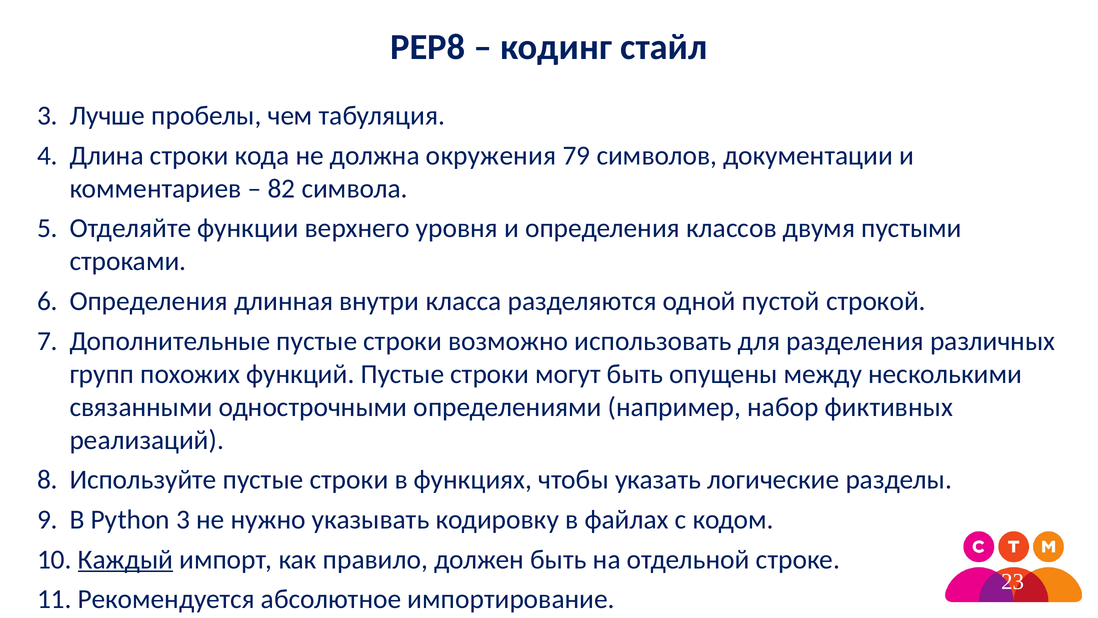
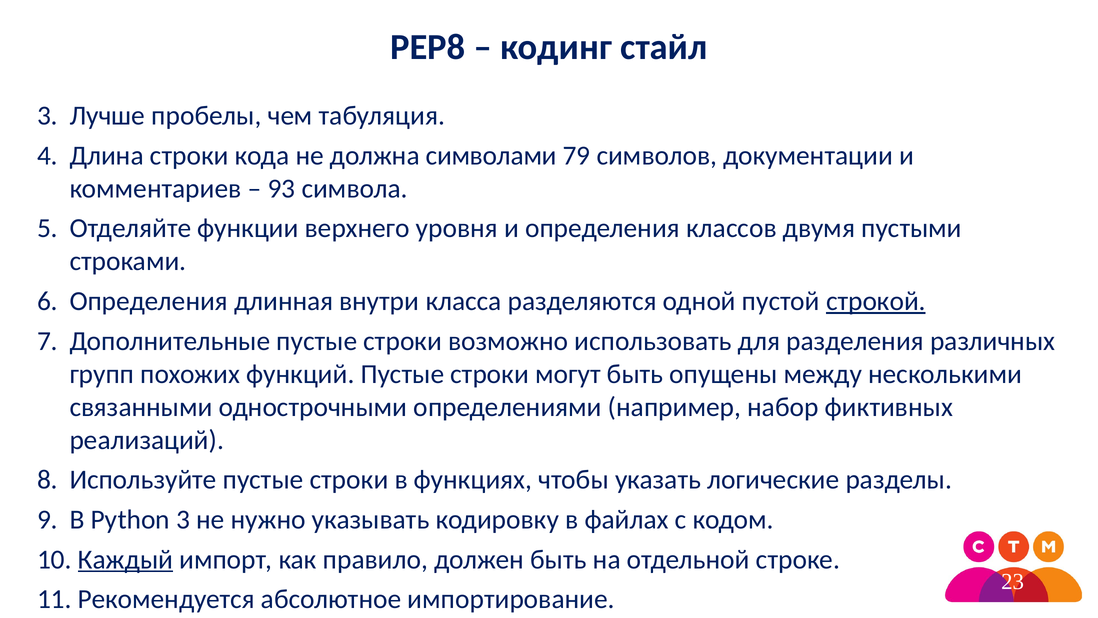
окружения: окружения -> символами (491, 156)
82: 82 -> 93 (281, 188)
строкой underline: none -> present (876, 301)
